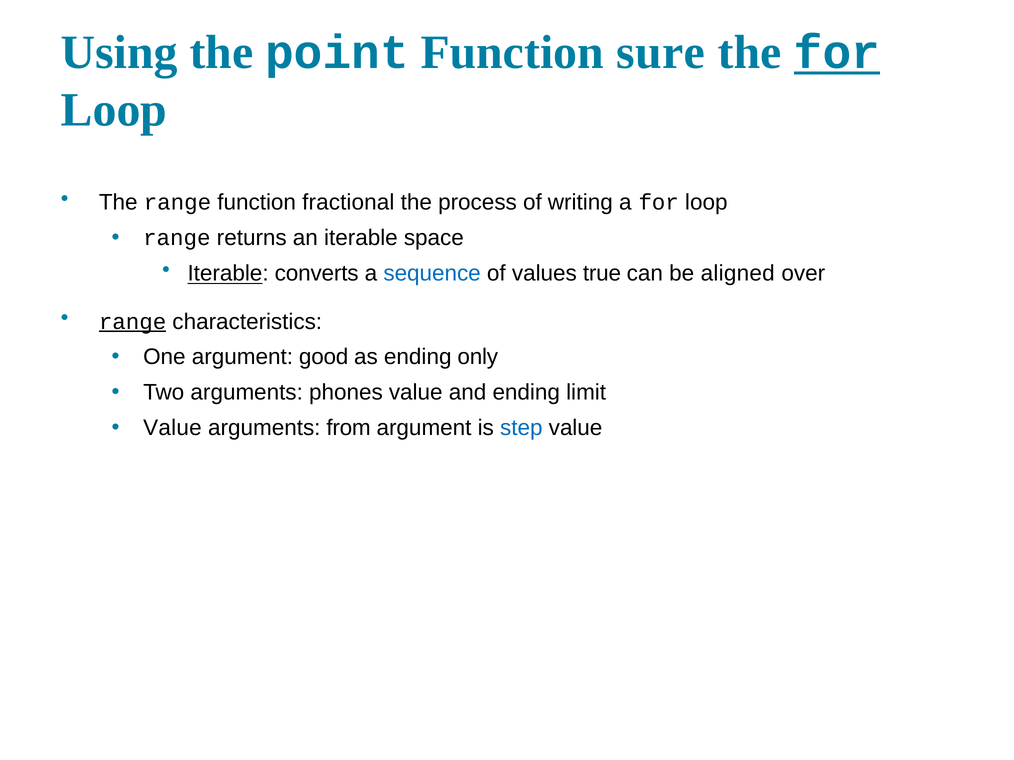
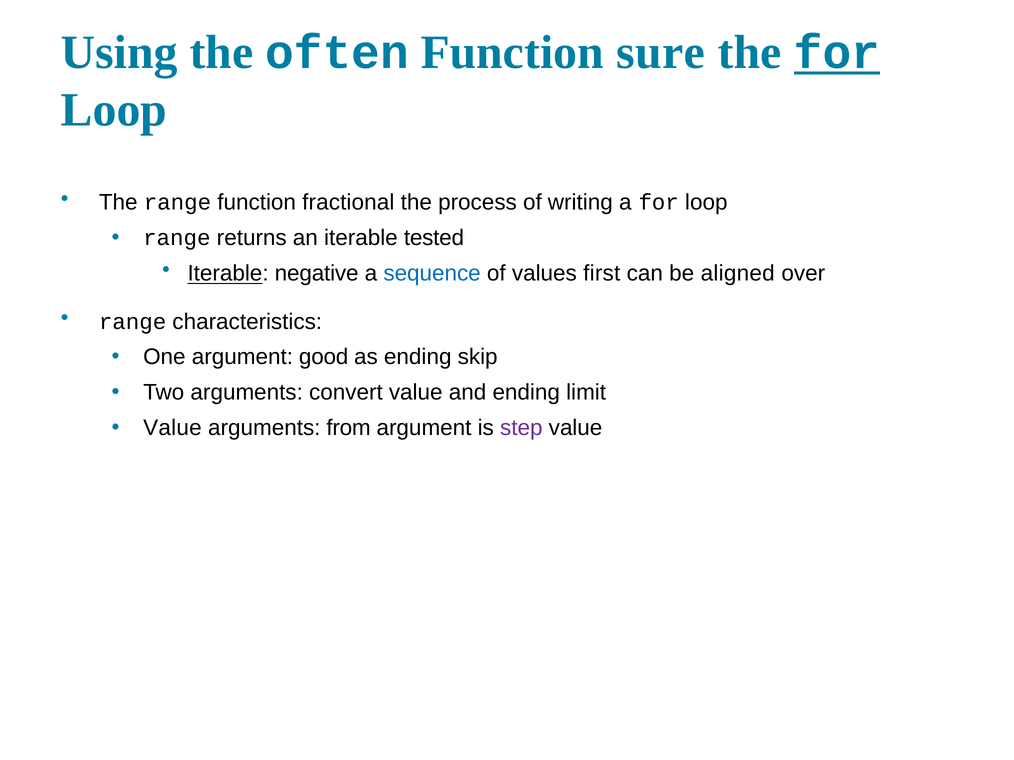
point: point -> often (337, 53)
space: space -> tested (434, 238)
converts: converts -> negative (317, 274)
true: true -> first (602, 274)
range underline: present -> none (133, 322)
only: only -> skip (478, 357)
phones: phones -> convert (346, 393)
step colour: blue -> purple (521, 428)
